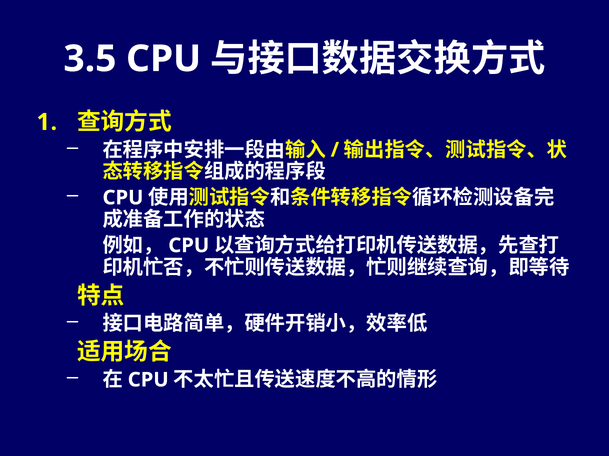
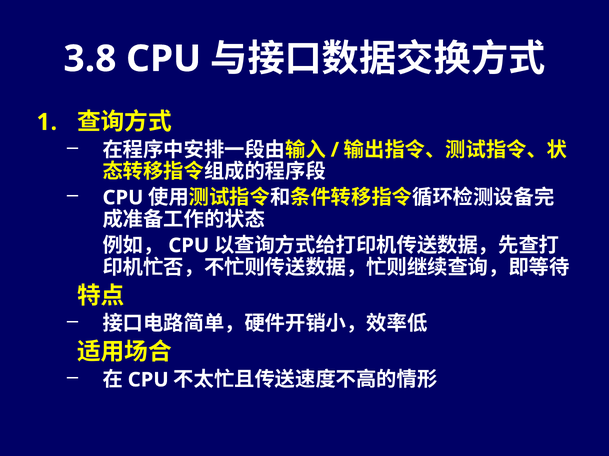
3.5: 3.5 -> 3.8 (90, 59)
